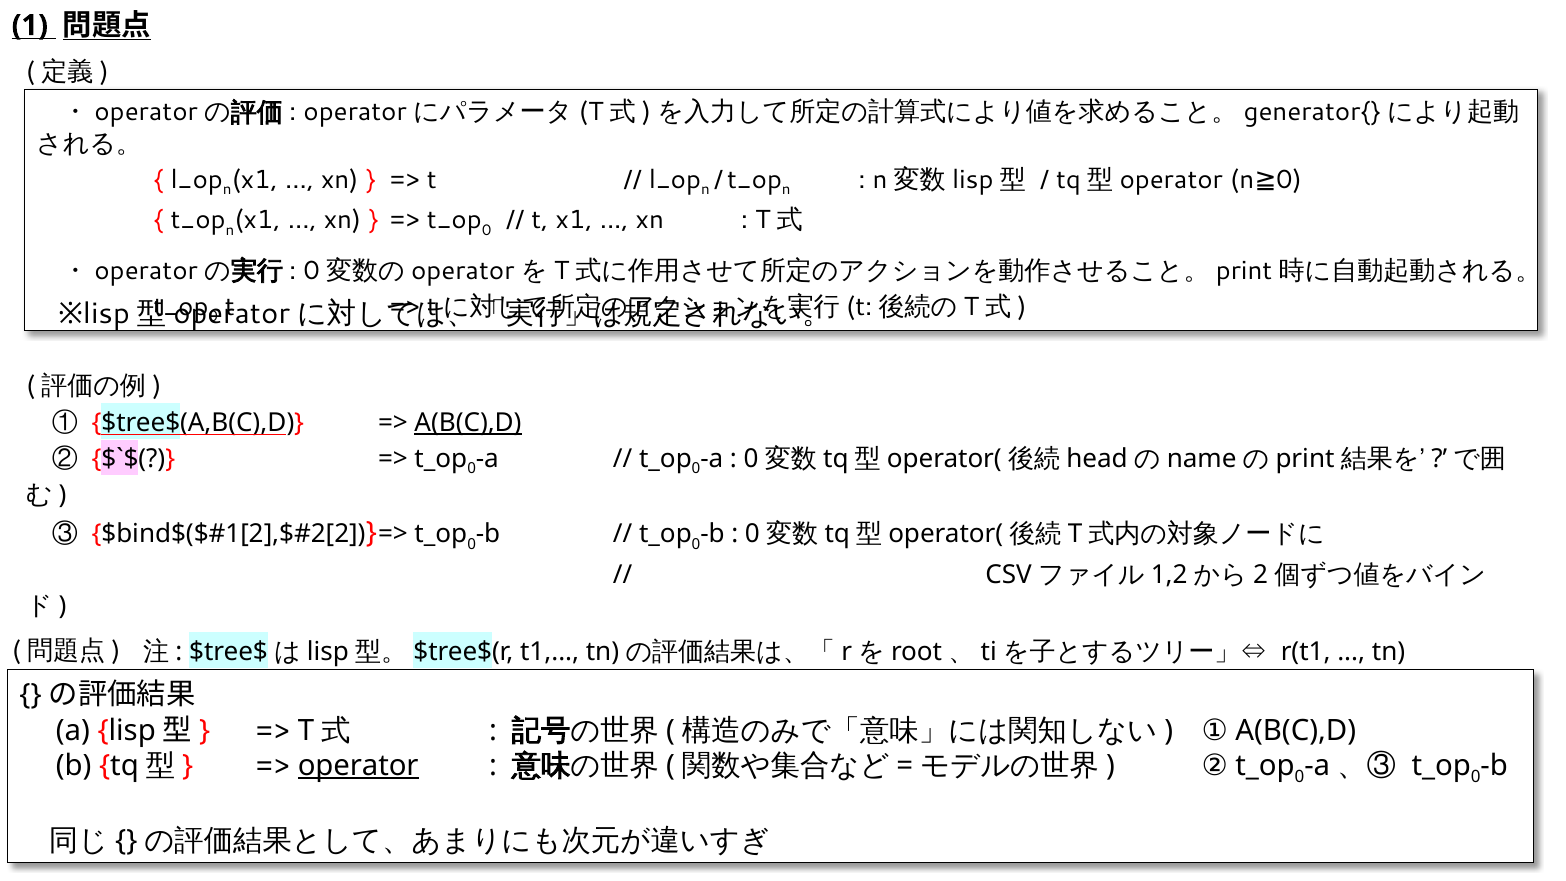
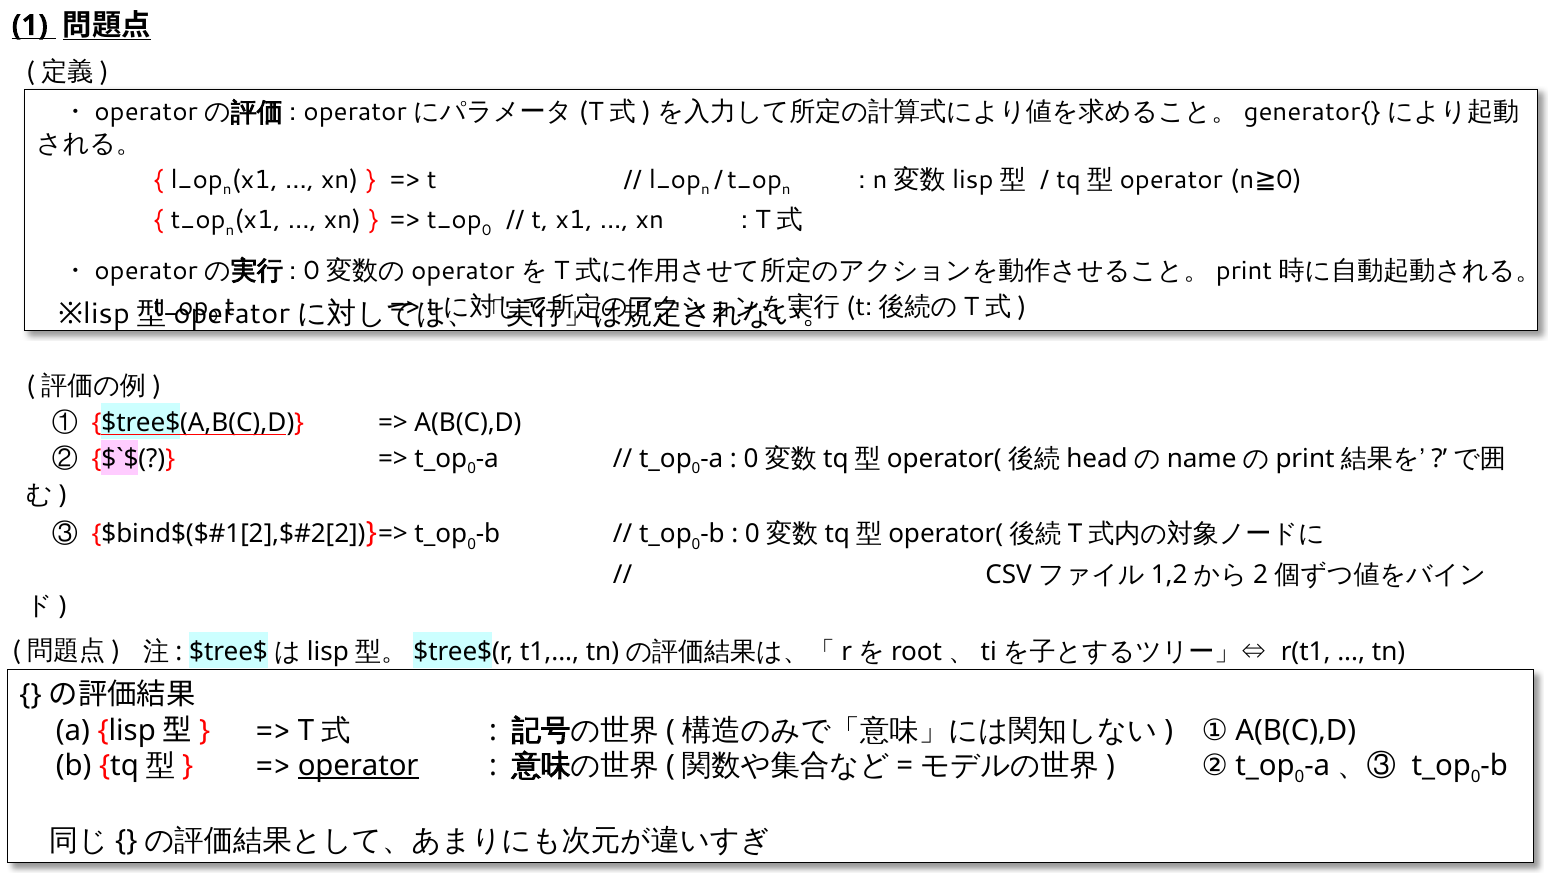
A(B(C),D underline: present -> none (468, 423)
